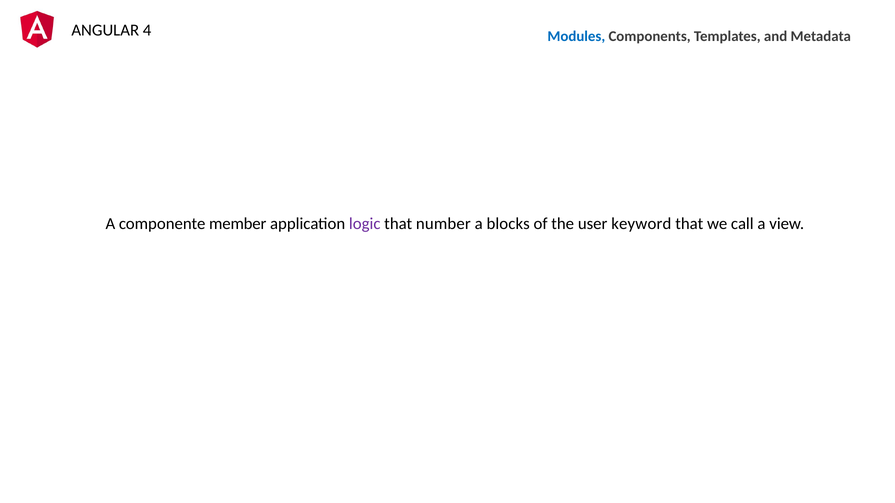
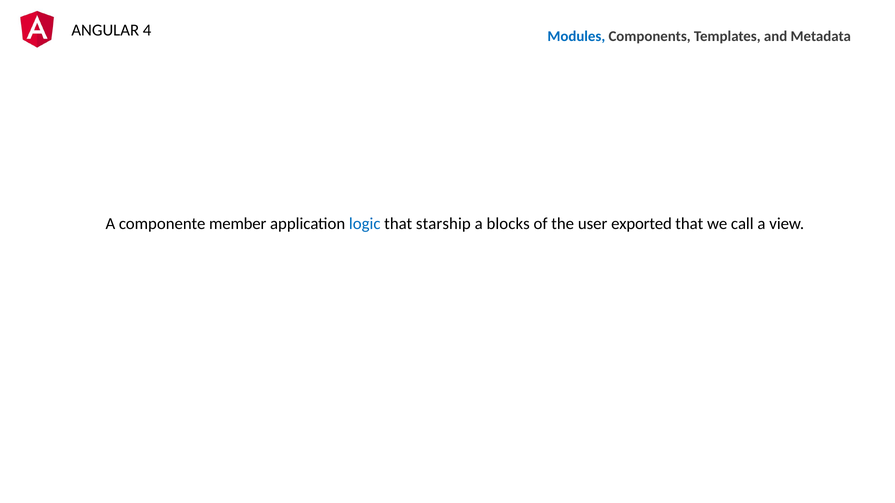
logic colour: purple -> blue (365, 224)
number: number -> starship (443, 224)
keyword: keyword -> exported (641, 224)
